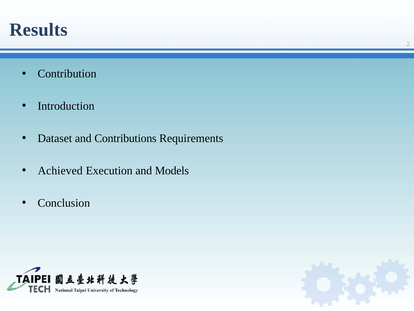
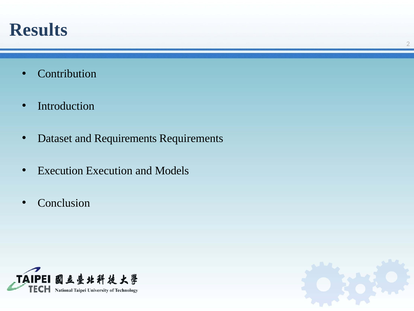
and Contributions: Contributions -> Requirements (126, 138)
Achieved: Achieved -> Execution (60, 170)
